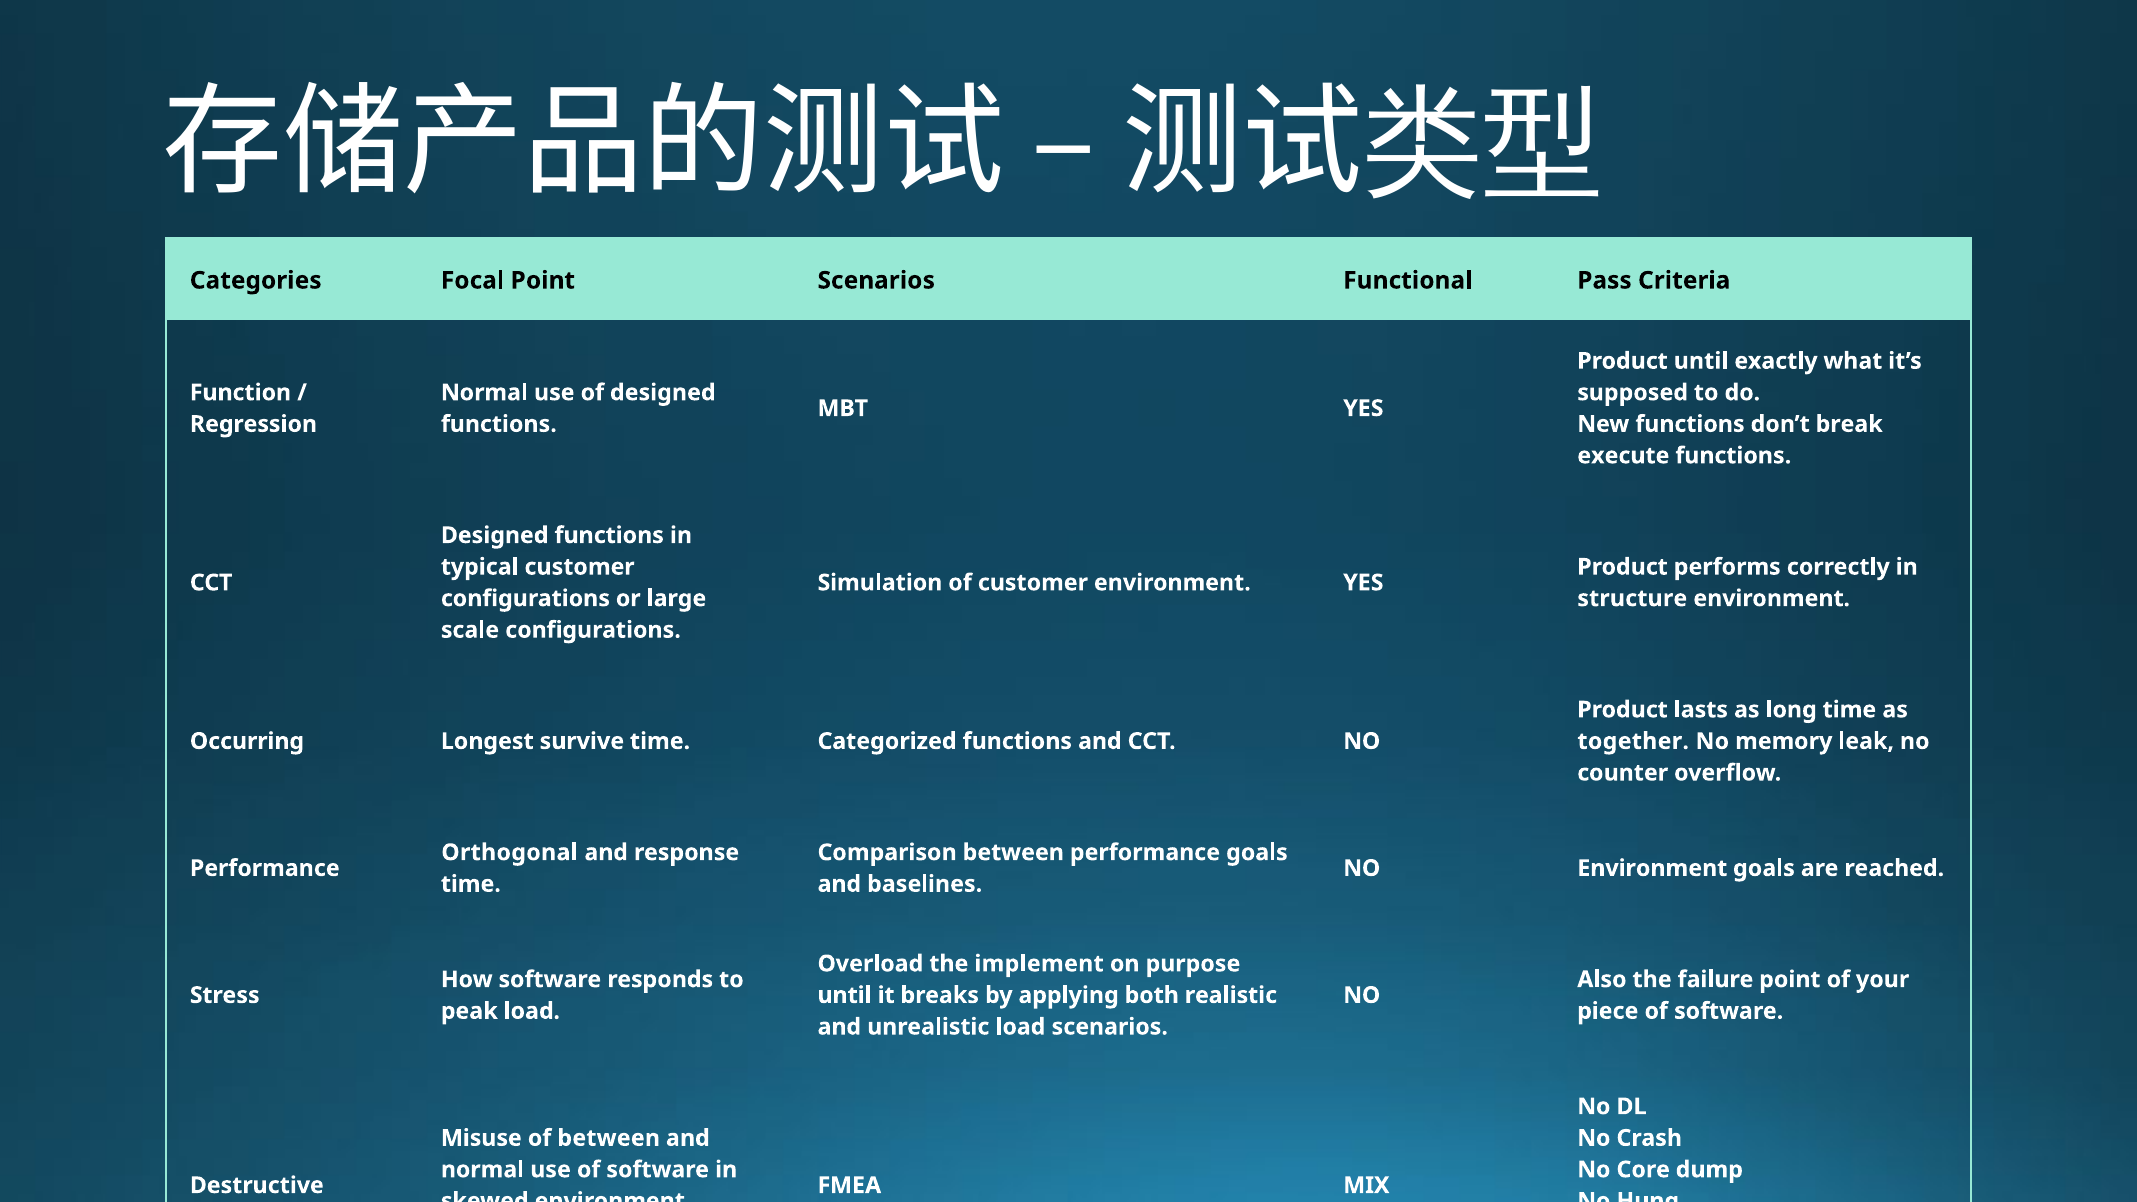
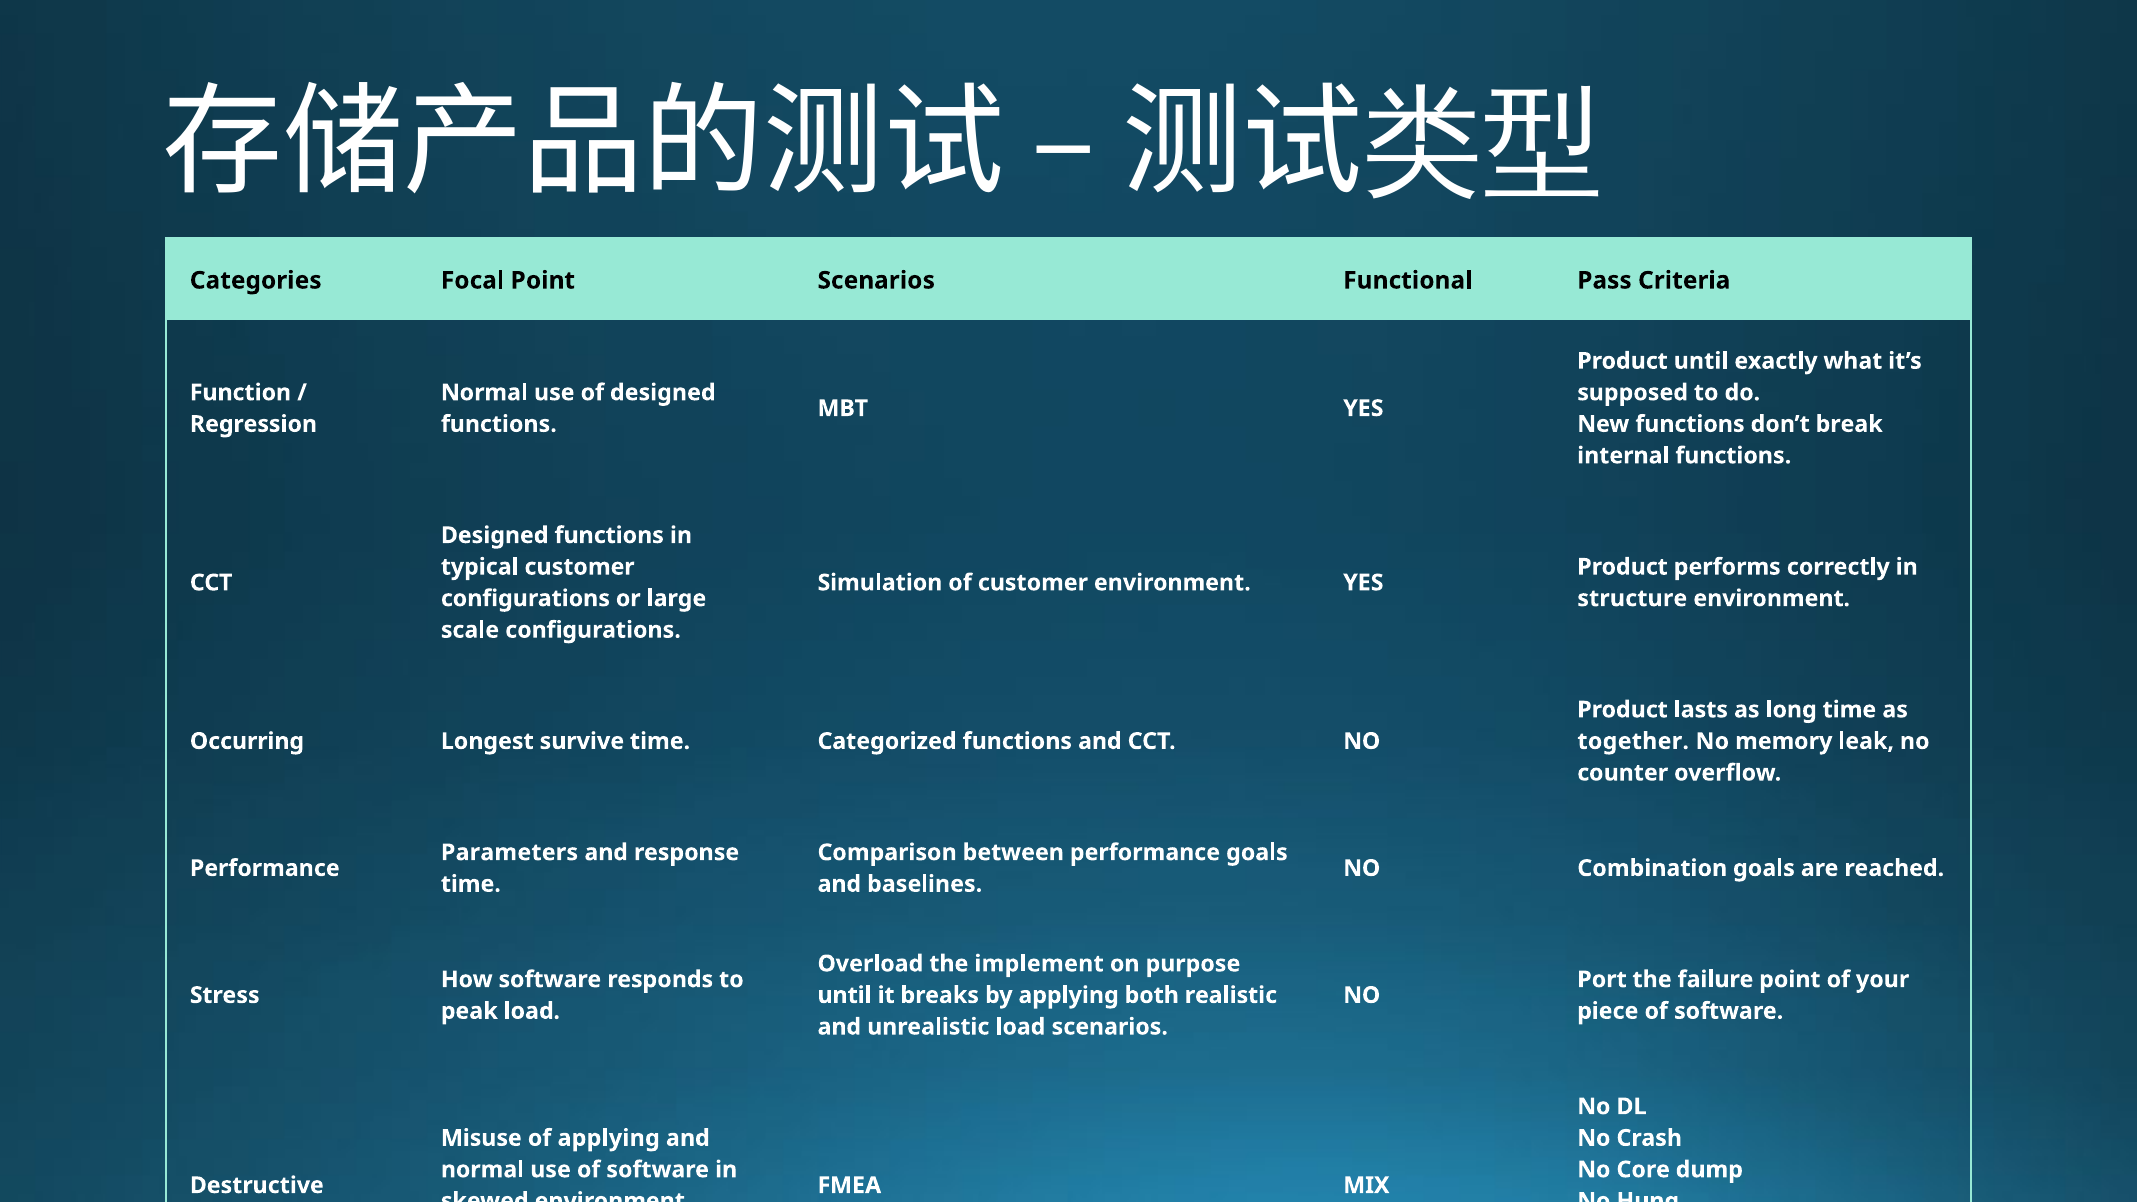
execute: execute -> internal (1623, 456)
Orthogonal: Orthogonal -> Parameters (509, 853)
NO Environment: Environment -> Combination (1652, 868)
Also: Also -> Port (1602, 980)
of between: between -> applying (609, 1138)
